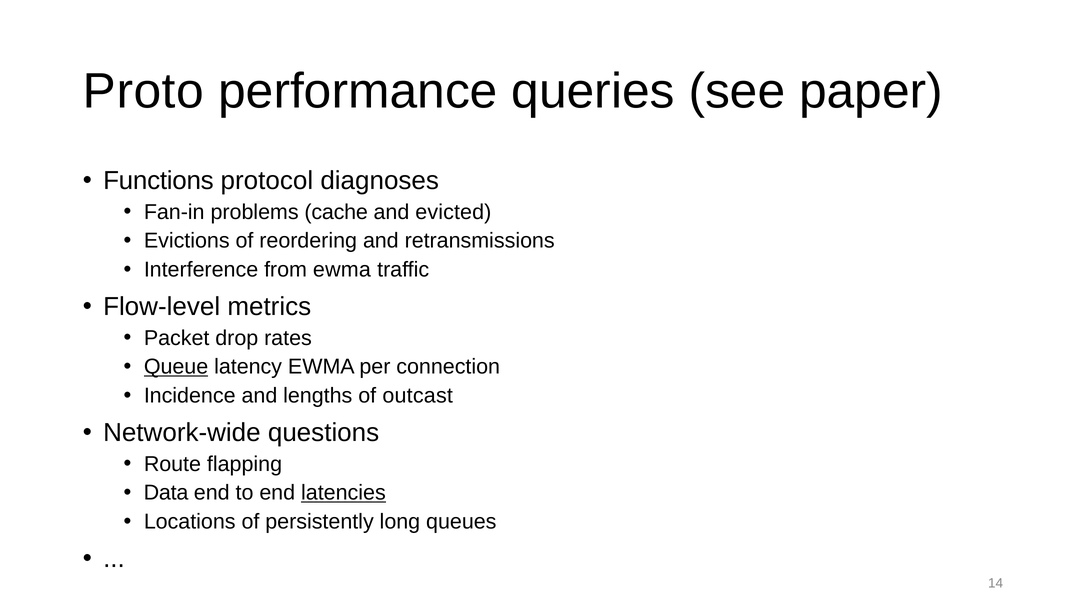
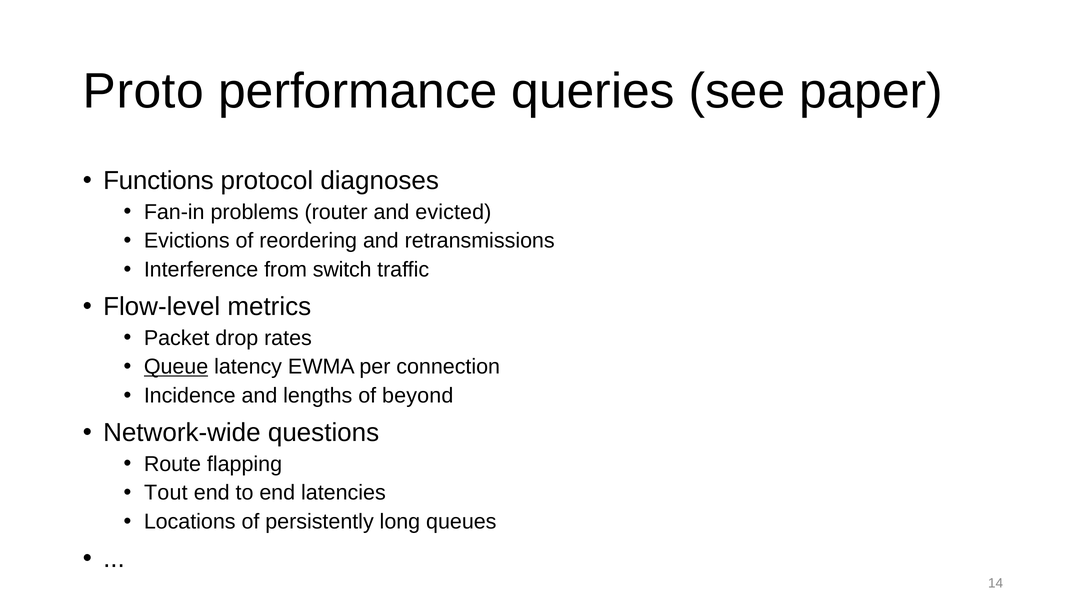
cache: cache -> router (336, 212)
from ewma: ewma -> switch (342, 270)
outcast: outcast -> beyond (418, 396)
Data: Data -> Tout (166, 493)
latencies underline: present -> none (343, 493)
